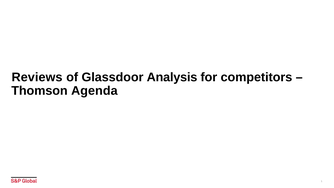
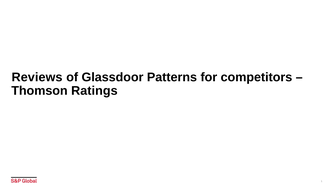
Analysis: Analysis -> Patterns (172, 77)
Agenda: Agenda -> Ratings (94, 91)
